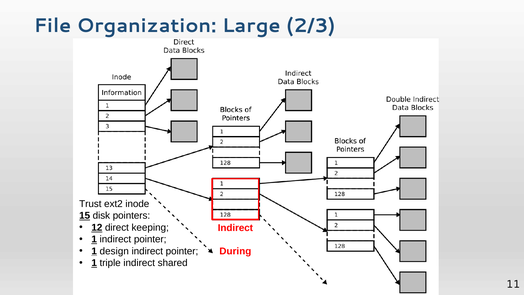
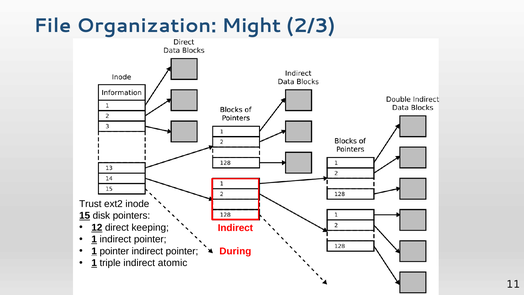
Large: Large -> Might (252, 26)
1 design: design -> pointer (114, 251)
shared: shared -> atomic (173, 263)
